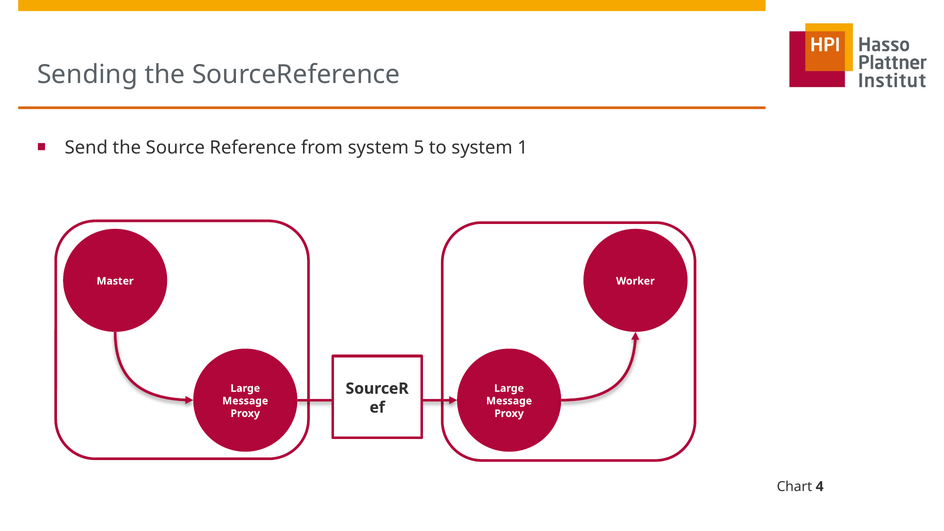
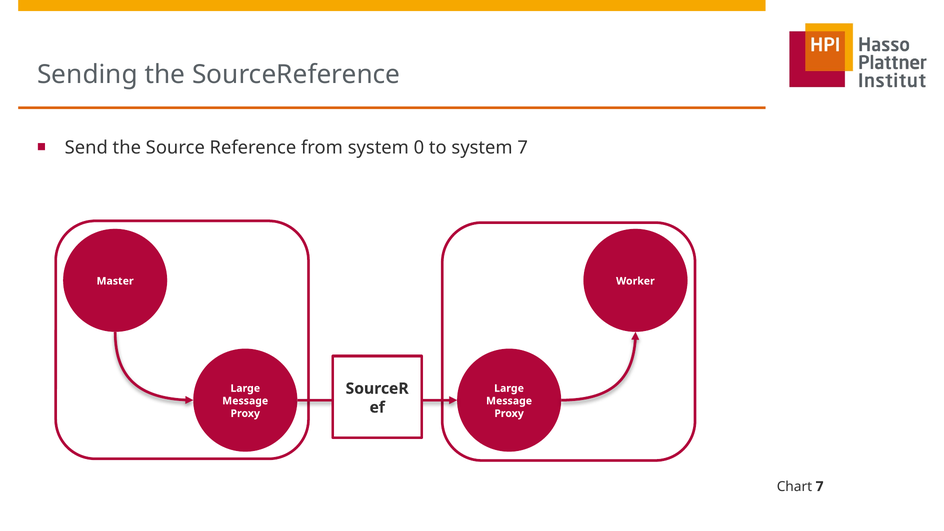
5: 5 -> 0 (419, 148)
system 1: 1 -> 7 (523, 148)
Chart 4: 4 -> 7 (820, 487)
